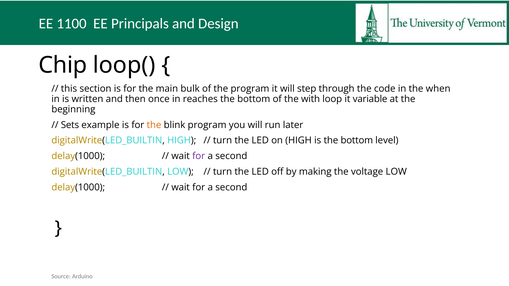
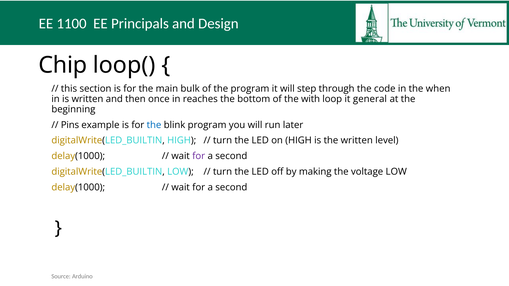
variable: variable -> general (370, 99)
Sets: Sets -> Pins (70, 125)
the colour: orange -> blue (154, 125)
is the bottom: bottom -> written (357, 141)
